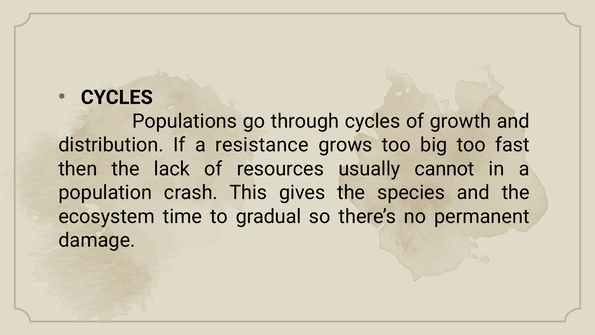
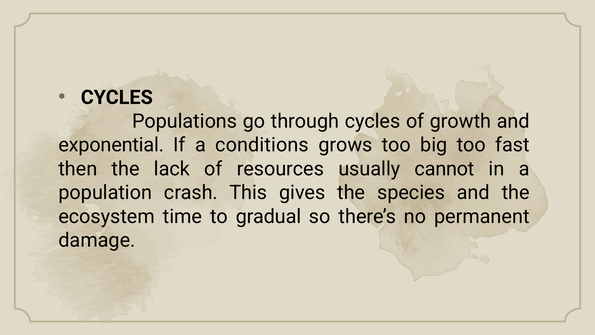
distribution: distribution -> exponential (111, 145)
resistance: resistance -> conditions (262, 145)
